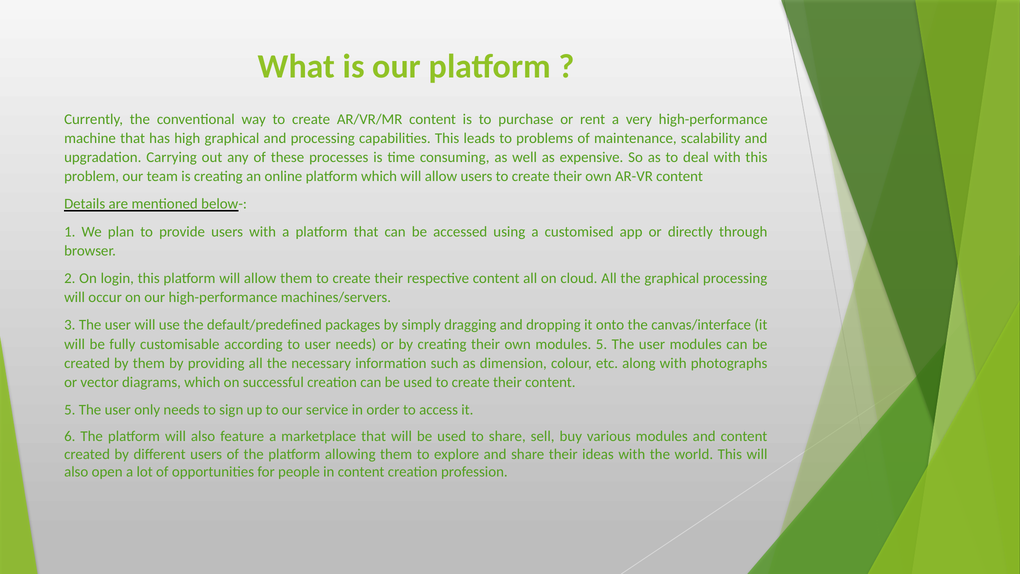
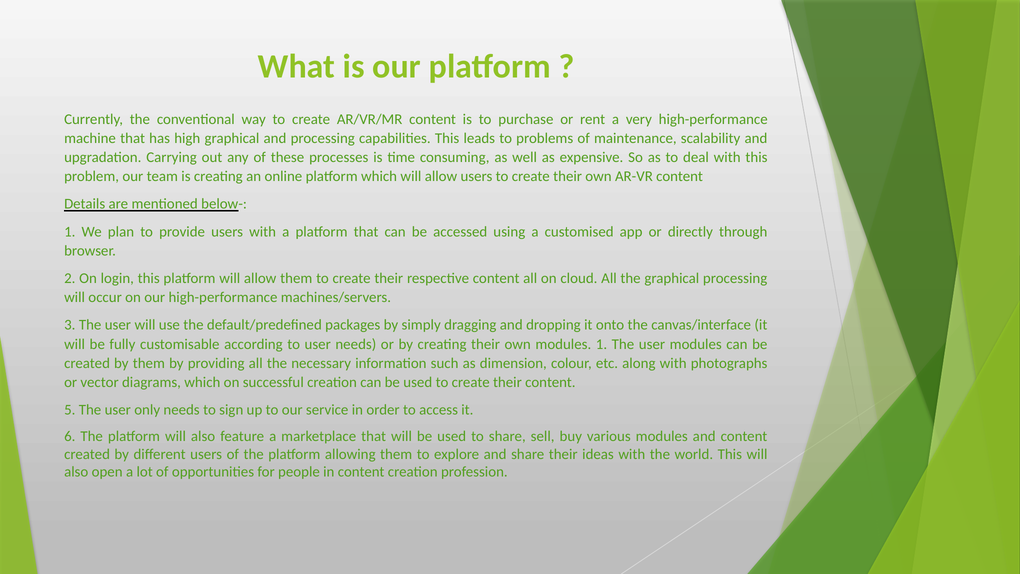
modules 5: 5 -> 1 (601, 344)
